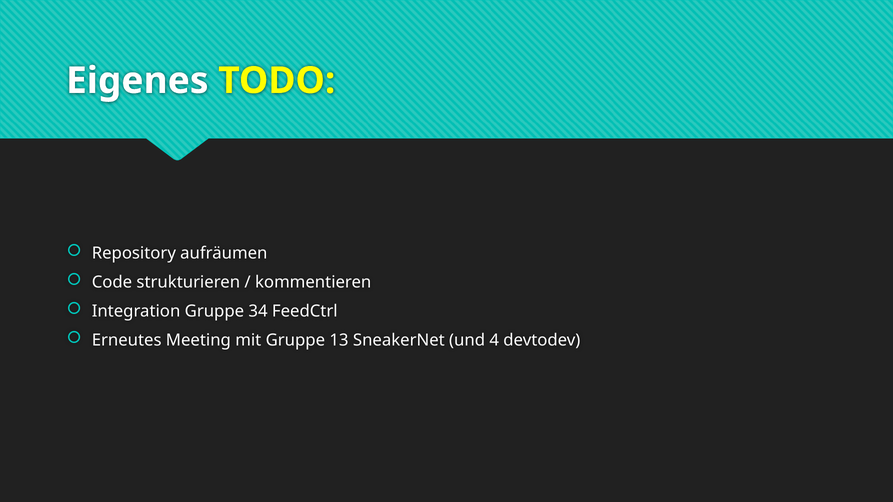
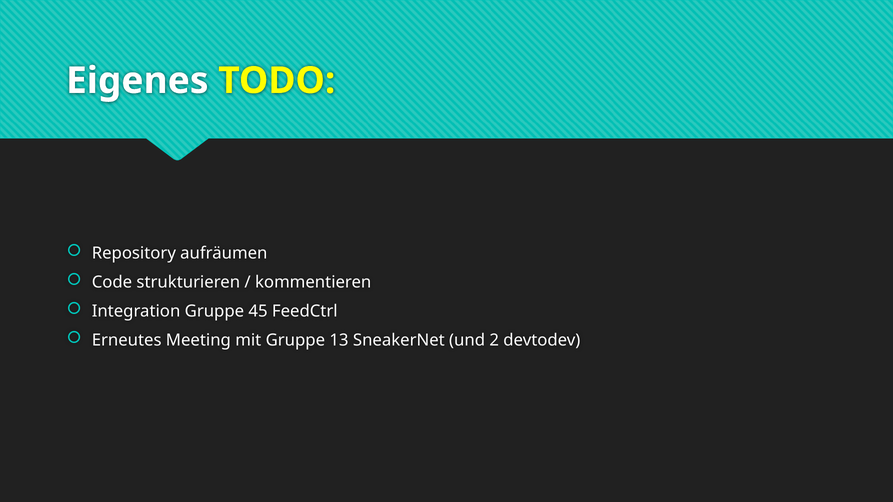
34: 34 -> 45 (258, 312)
4: 4 -> 2 (494, 341)
